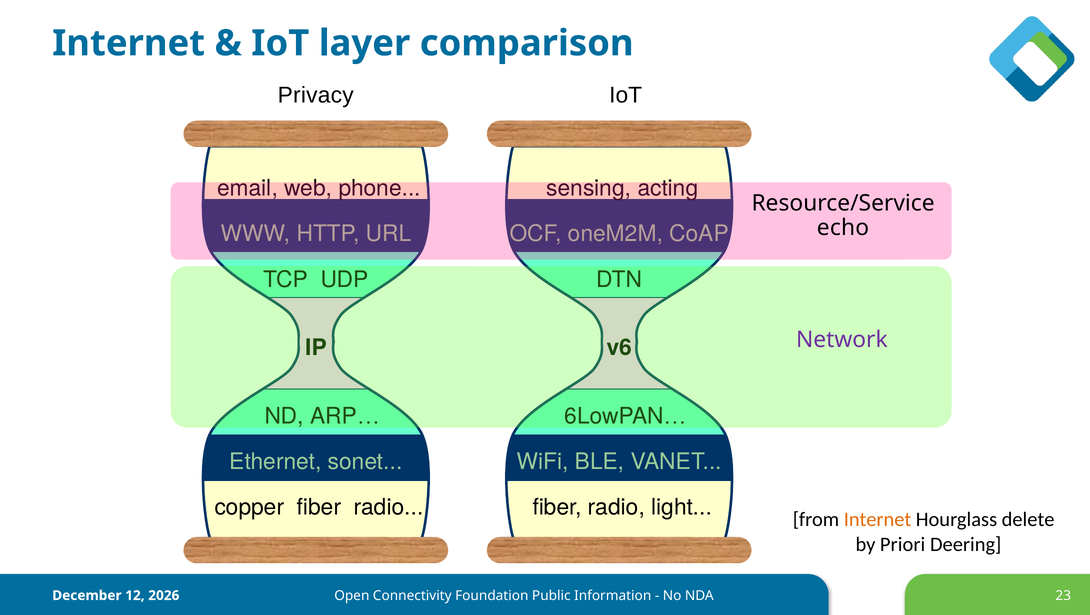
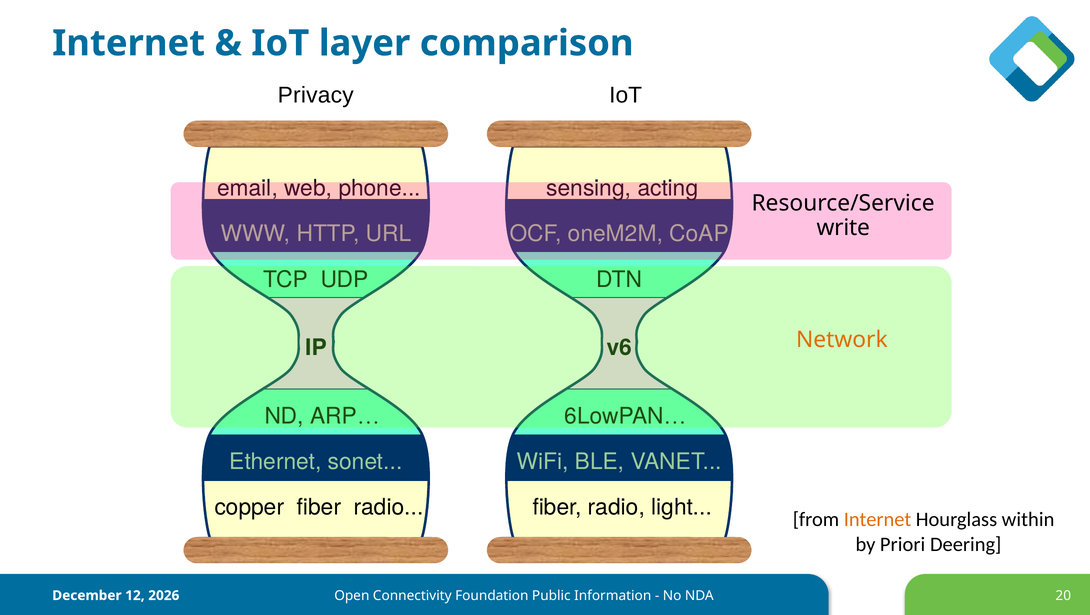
echo: echo -> write (843, 228)
Network colour: purple -> orange (842, 339)
delete: delete -> within (1028, 519)
23: 23 -> 20 (1063, 595)
